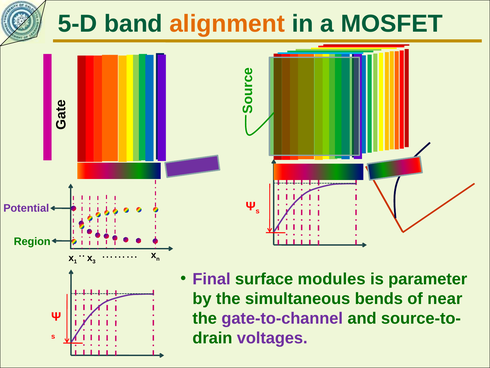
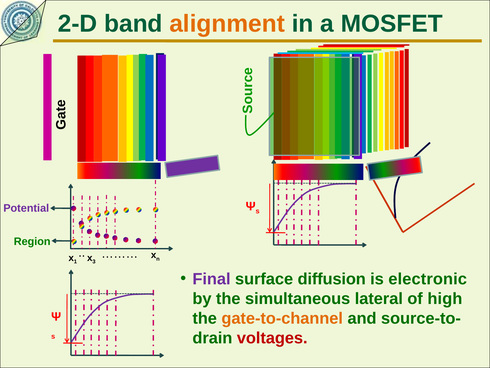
5-D: 5-D -> 2-D (78, 24)
modules: modules -> diffusion (332, 279)
parameter: parameter -> electronic (428, 279)
bends: bends -> lateral (379, 298)
near: near -> high (445, 298)
gate-to-channel colour: purple -> orange (282, 318)
voltages colour: purple -> red (272, 338)
